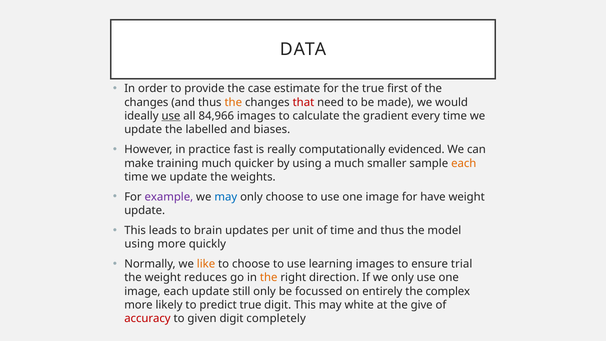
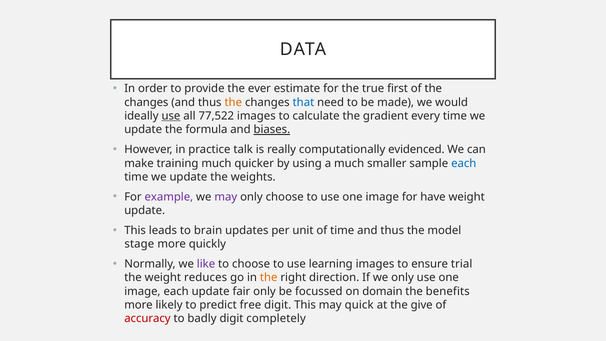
case: case -> ever (259, 89)
that colour: red -> blue (303, 102)
84,966: 84,966 -> 77,522 (216, 116)
labelled: labelled -> formula (206, 130)
biases underline: none -> present (272, 130)
fast: fast -> talk (243, 150)
each colour: orange -> blue (464, 163)
may colour: blue -> purple (226, 197)
using: using -> stage (139, 244)
like colour: orange -> purple (206, 264)
still: still -> fair (241, 291)
entirely: entirely -> domain (382, 291)
complex: complex -> benefits (448, 291)
predict true: true -> free (250, 305)
white: white -> quick (359, 305)
given: given -> badly (202, 318)
